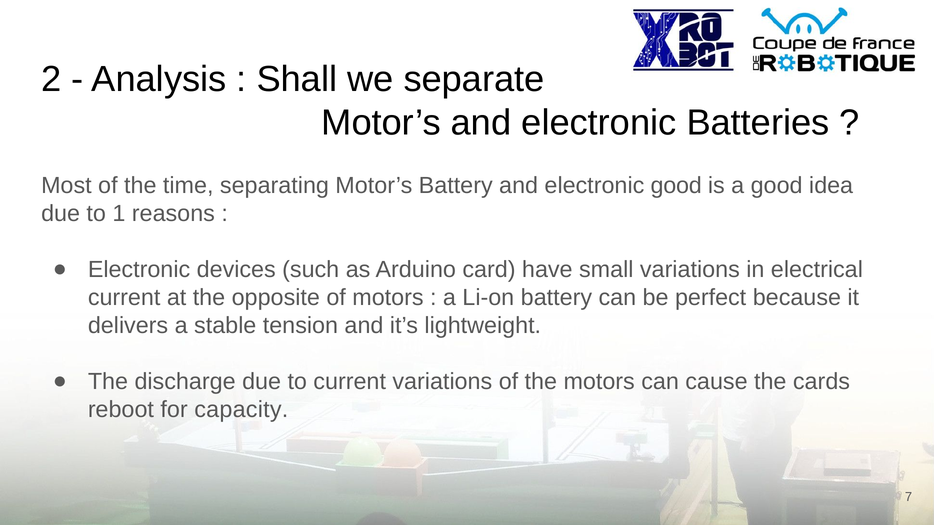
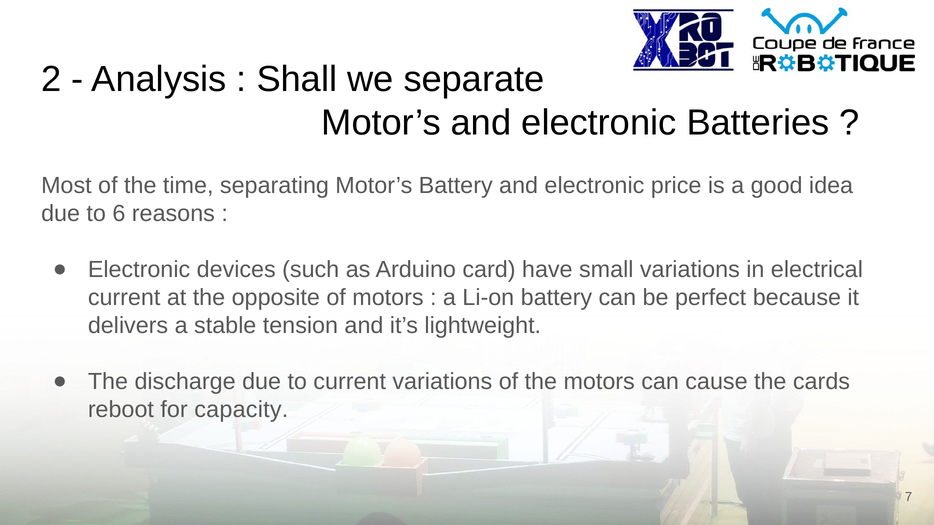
electronic good: good -> price (676, 186)
1: 1 -> 6 (119, 214)
